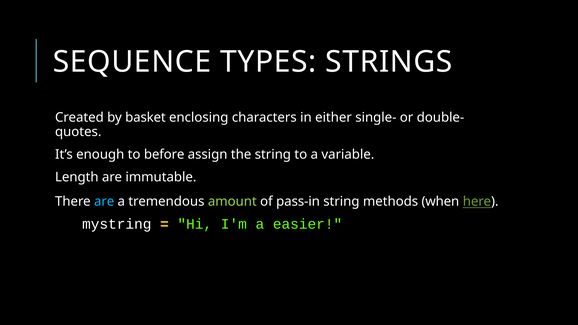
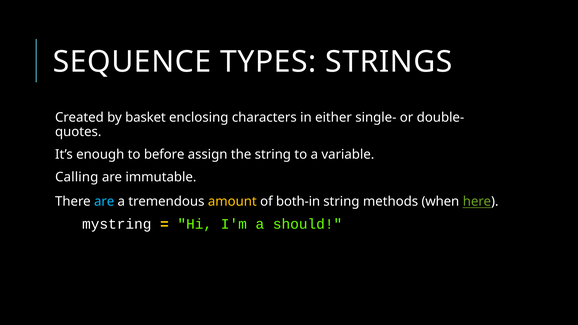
Length: Length -> Calling (77, 177)
amount colour: light green -> yellow (232, 202)
pass-in: pass-in -> both-in (298, 202)
easier: easier -> should (308, 224)
